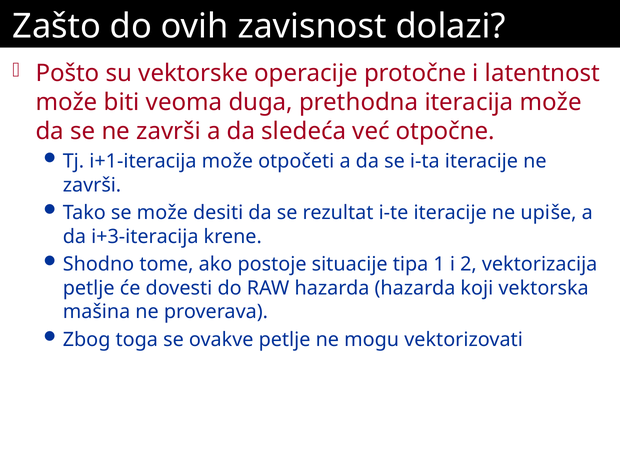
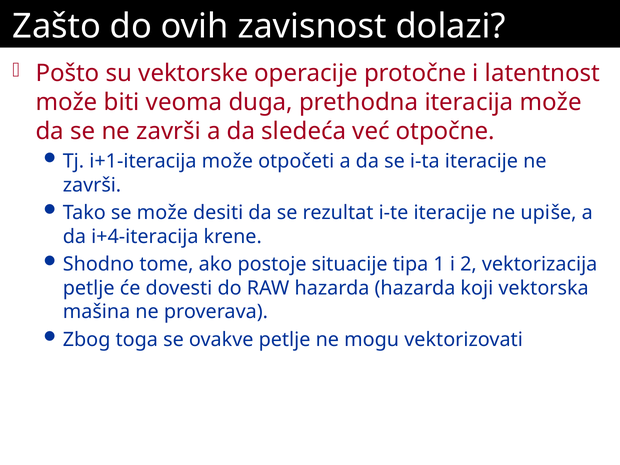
i+3-iteracija: i+3-iteracija -> i+4-iteracija (145, 237)
